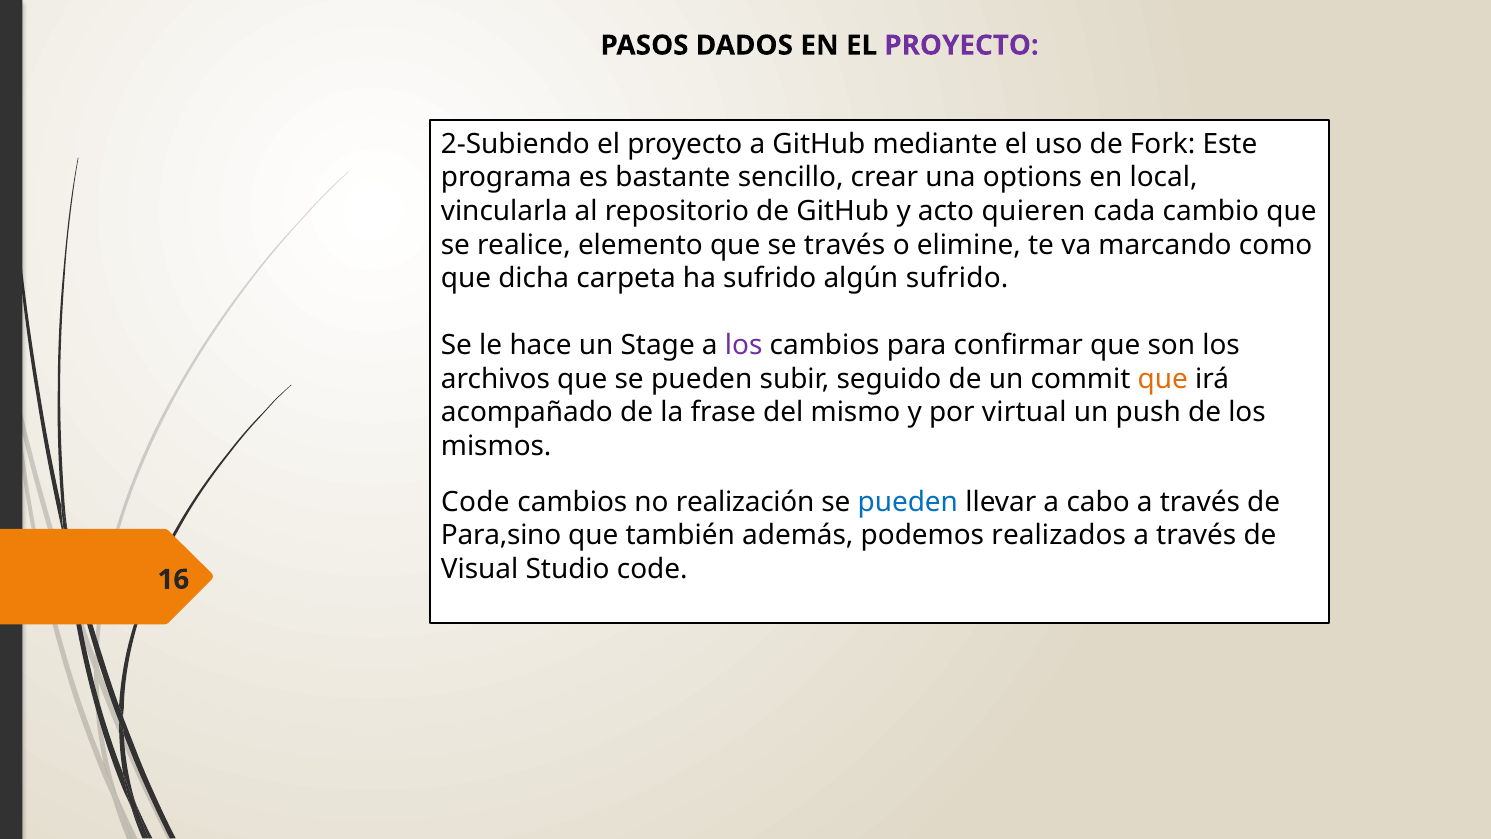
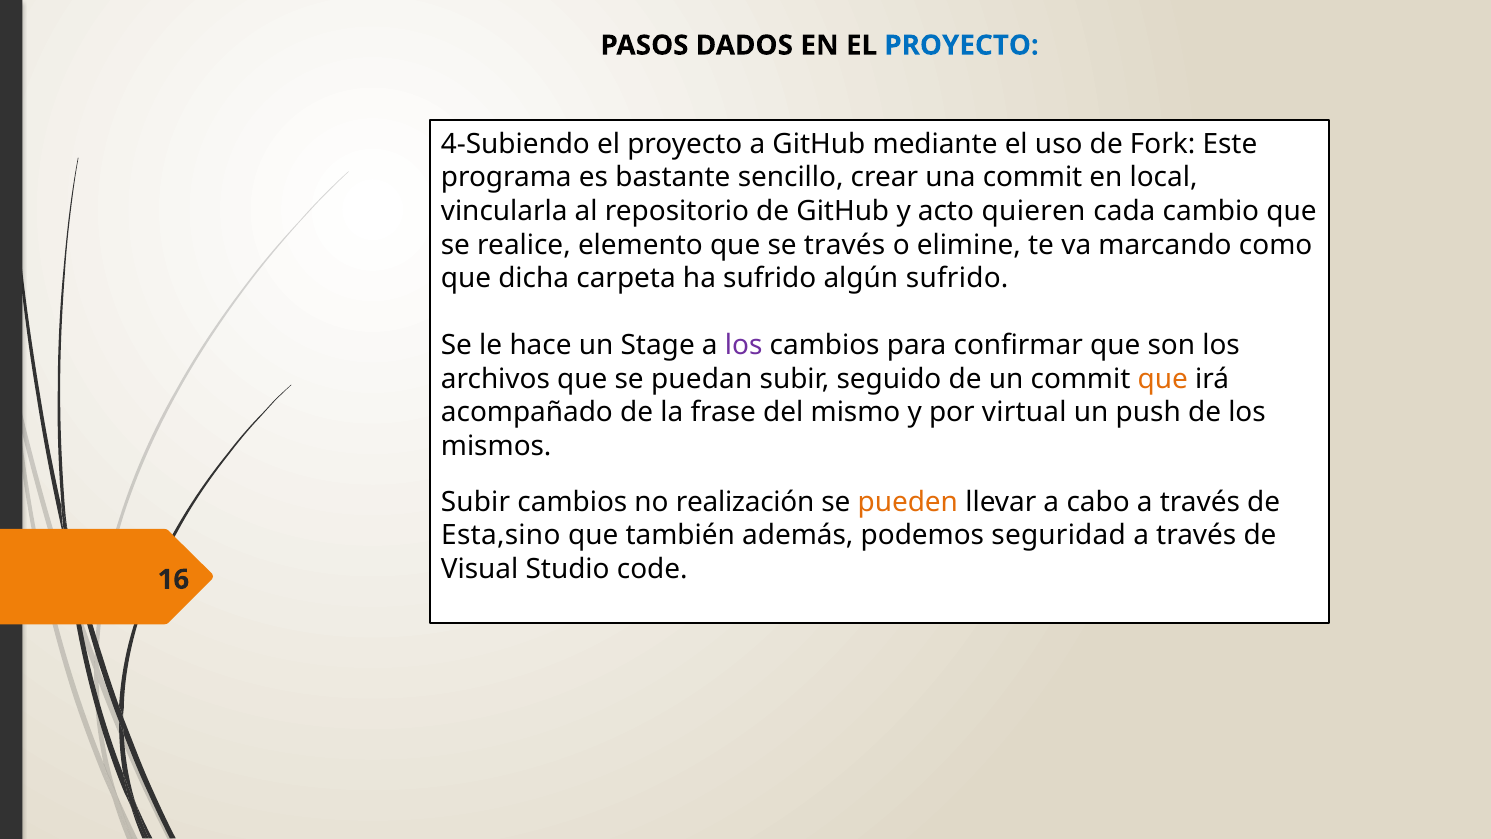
PROYECTO colour: purple -> blue (962, 45)
2-Subiendo: 2-Subiendo -> 4-Subiendo (515, 144)
una options: options -> commit (1033, 178)
que se pueden: pueden -> puedan (702, 379)
Code: Code -> Subir (476, 502)
pueden colour: blue -> orange (908, 502)
Para,sino: Para,sino -> Esta,sino (501, 535)
realizados: realizados -> seguridad (1059, 535)
